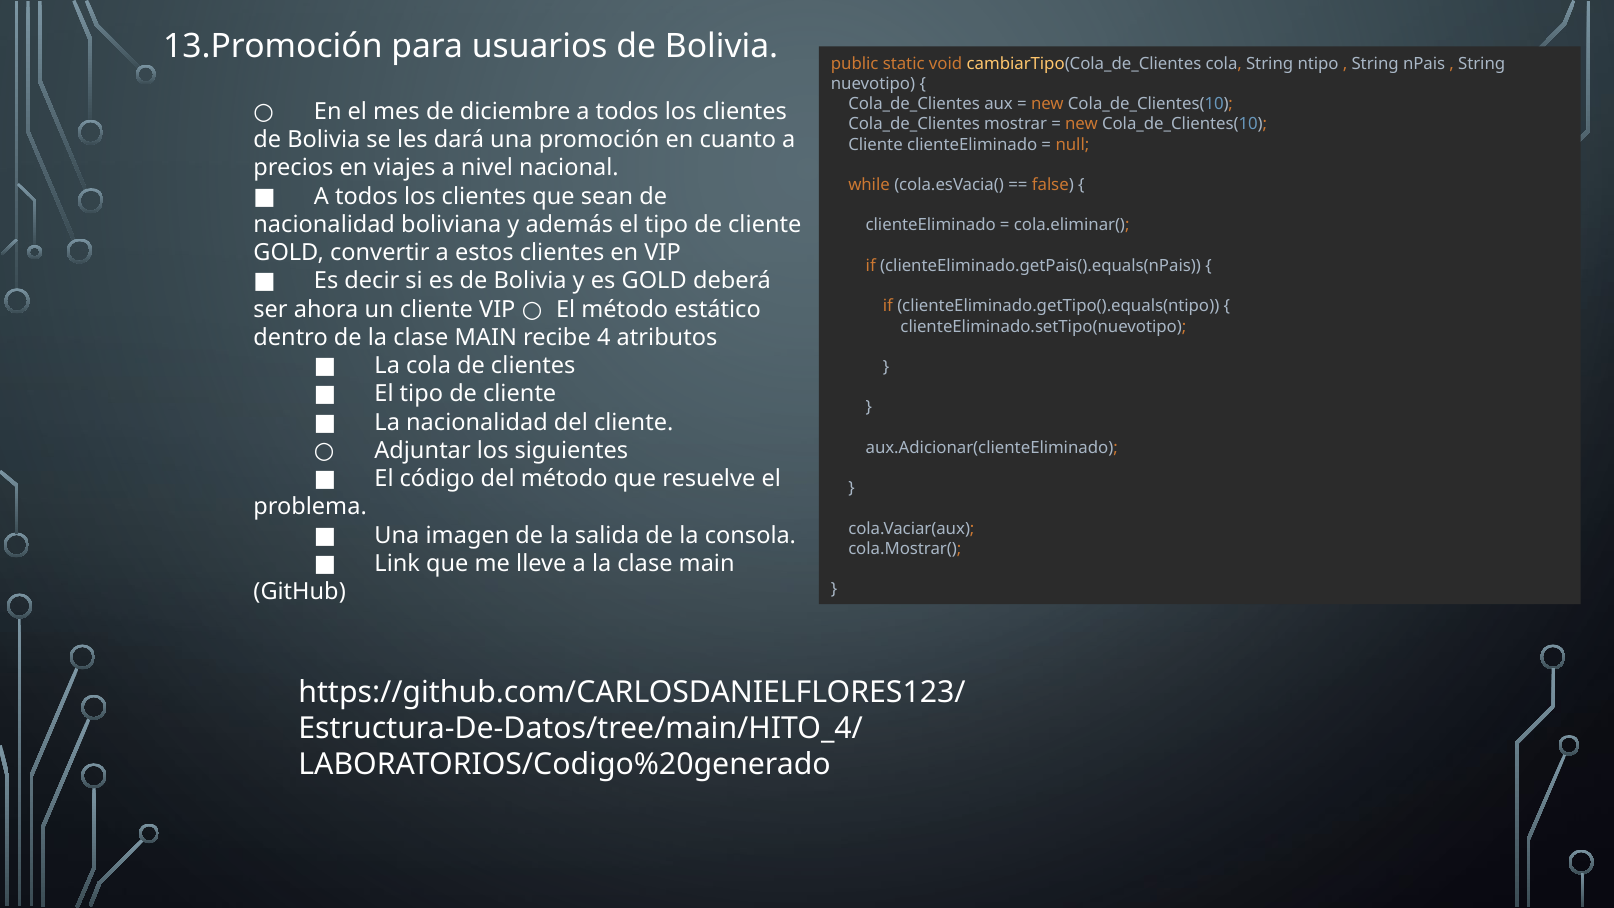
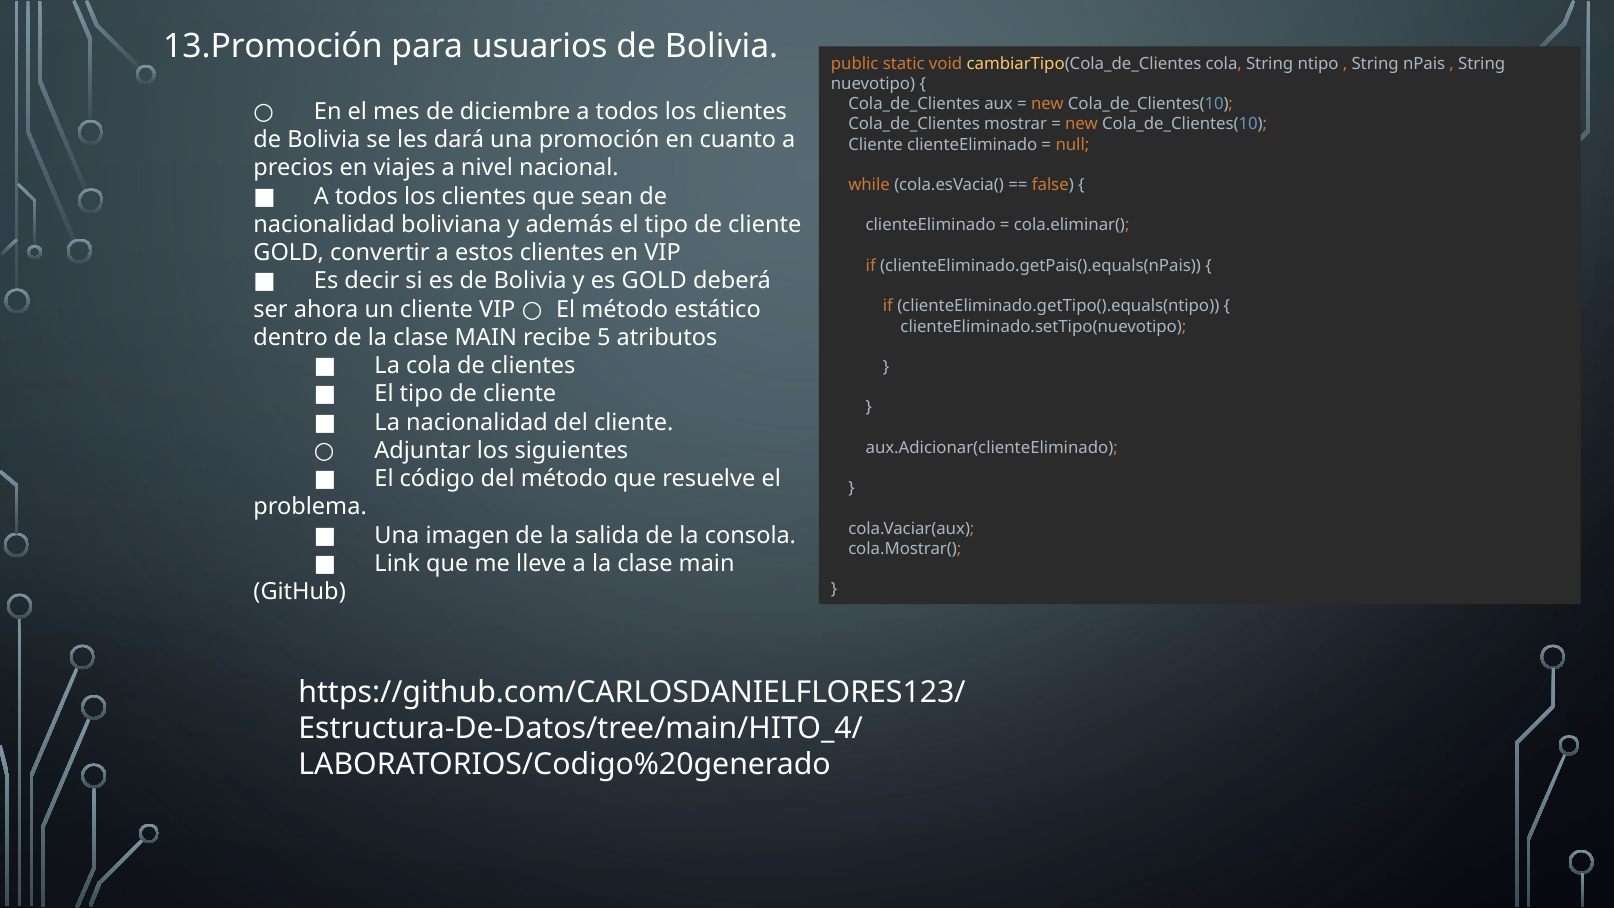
4: 4 -> 5 (604, 338)
